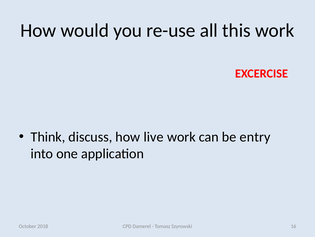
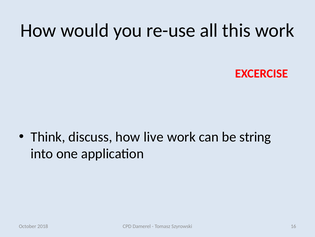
entry: entry -> string (255, 137)
